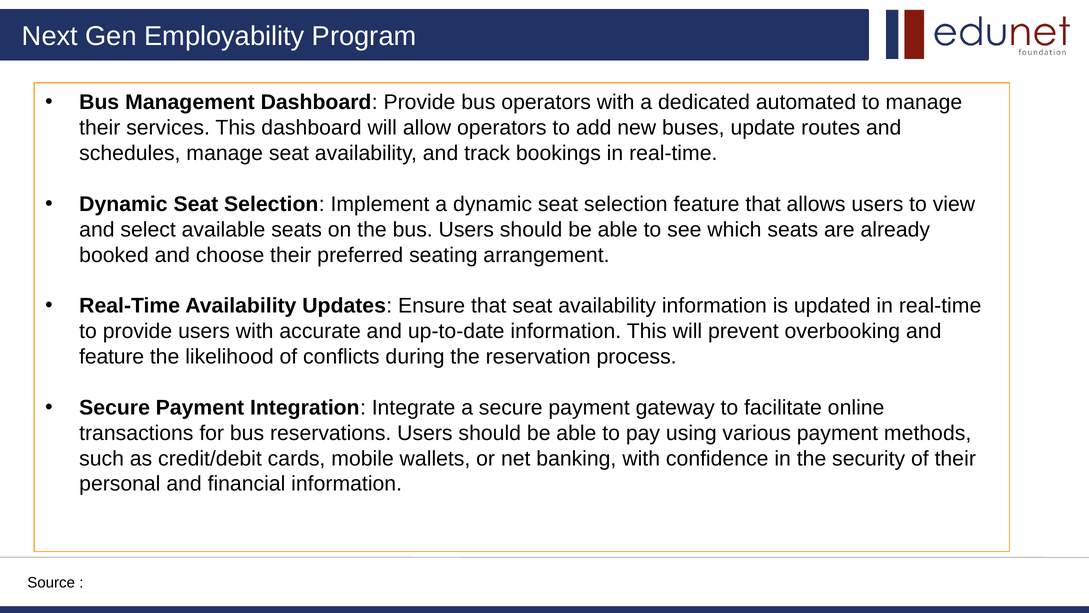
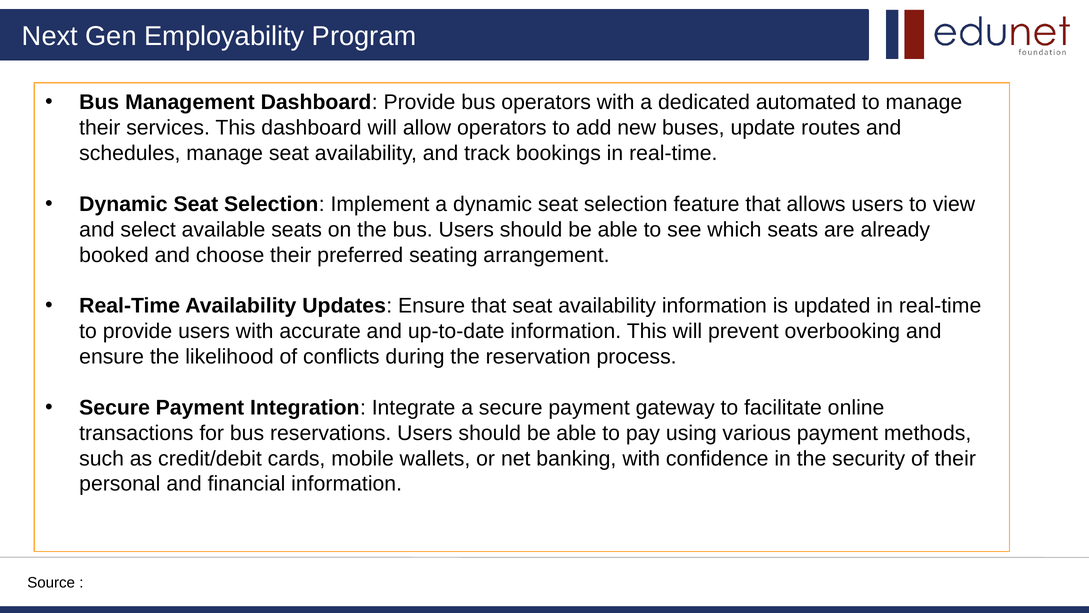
feature: feature -> ensure (112, 357)
